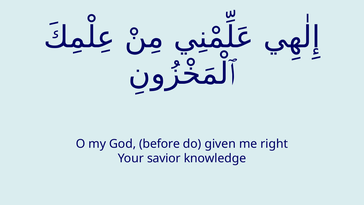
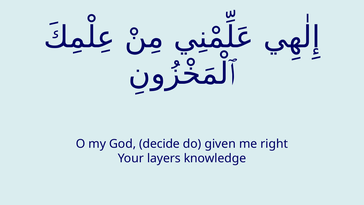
before: before -> decide (160, 144)
savior: savior -> layers (164, 158)
